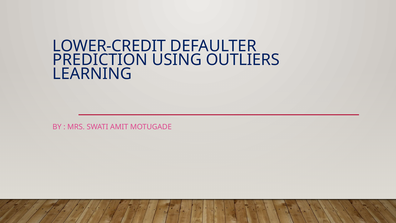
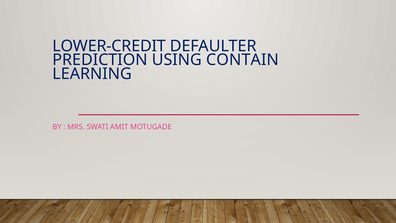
OUTLIERS: OUTLIERS -> CONTAIN (243, 60)
